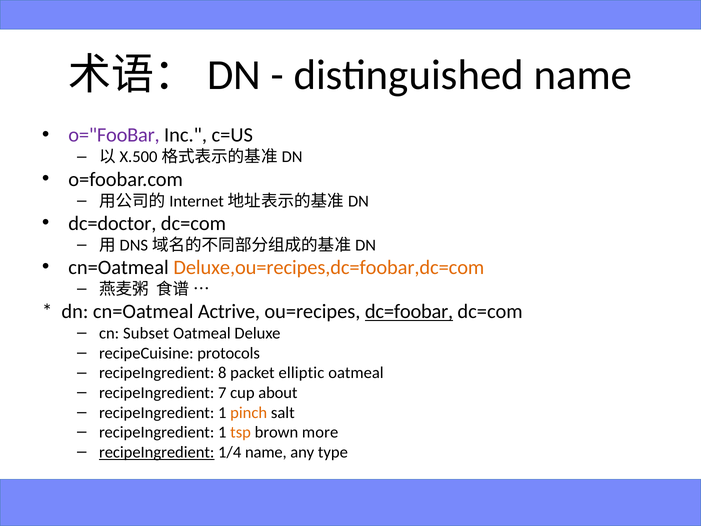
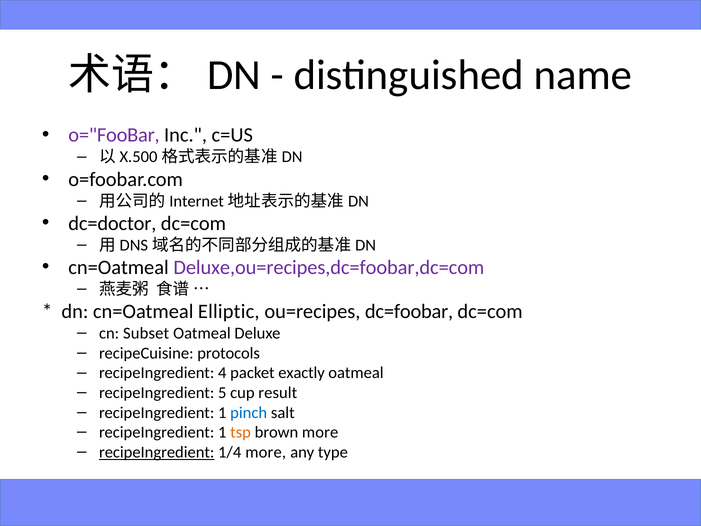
Deluxe,ou=recipes,dc=foobar,dc=com colour: orange -> purple (329, 267)
Actrive: Actrive -> Elliptic (229, 311)
dc=foobar underline: present -> none (409, 311)
8: 8 -> 4 (222, 373)
elliptic: elliptic -> exactly (302, 373)
7: 7 -> 5 (222, 393)
about: about -> result (278, 393)
pinch colour: orange -> blue (249, 412)
1/4 name: name -> more (266, 452)
